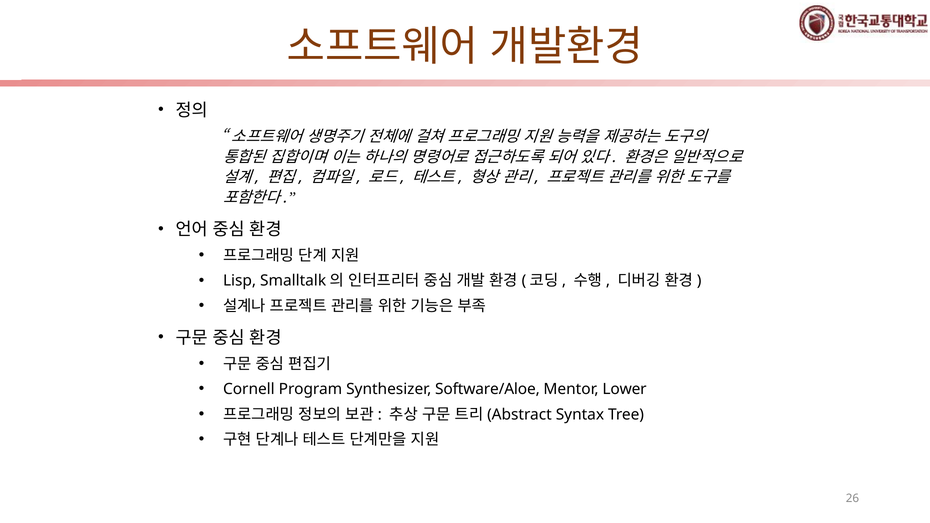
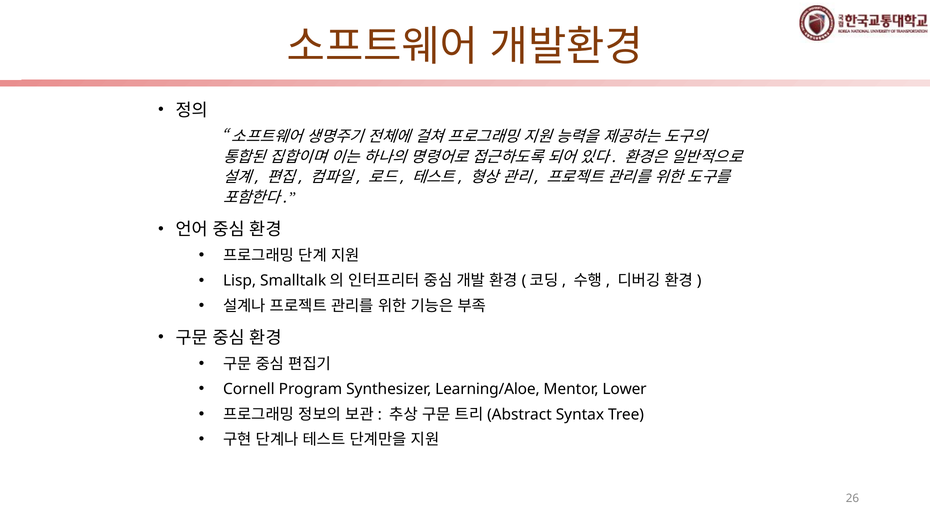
Software/Aloe: Software/Aloe -> Learning/Aloe (487, 389)
